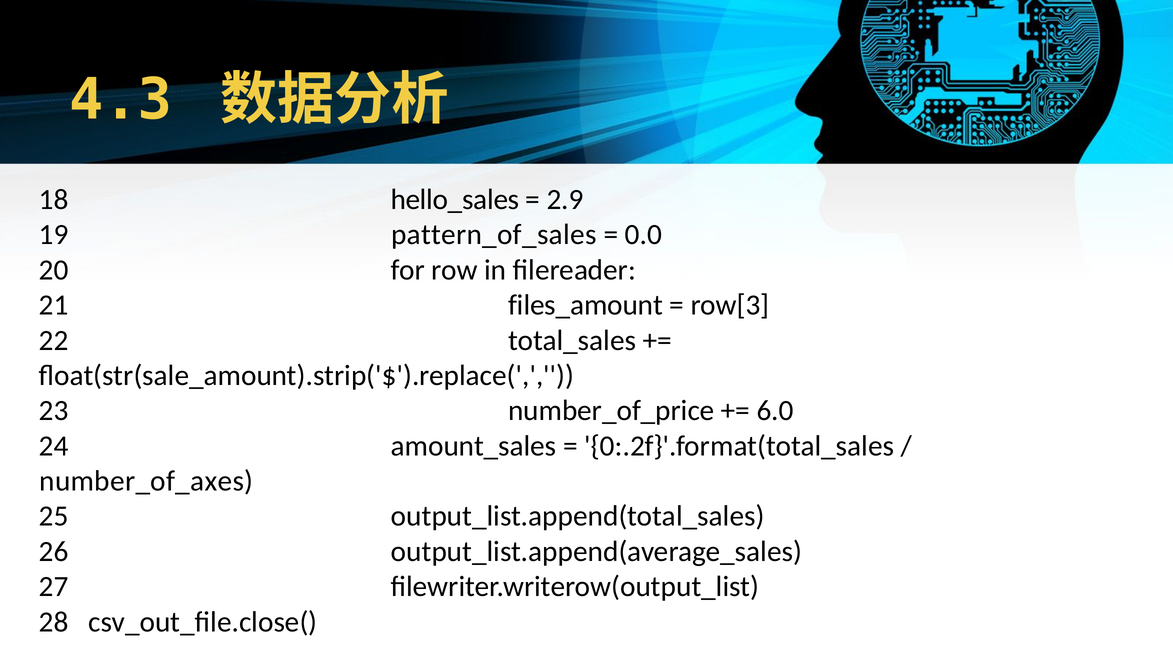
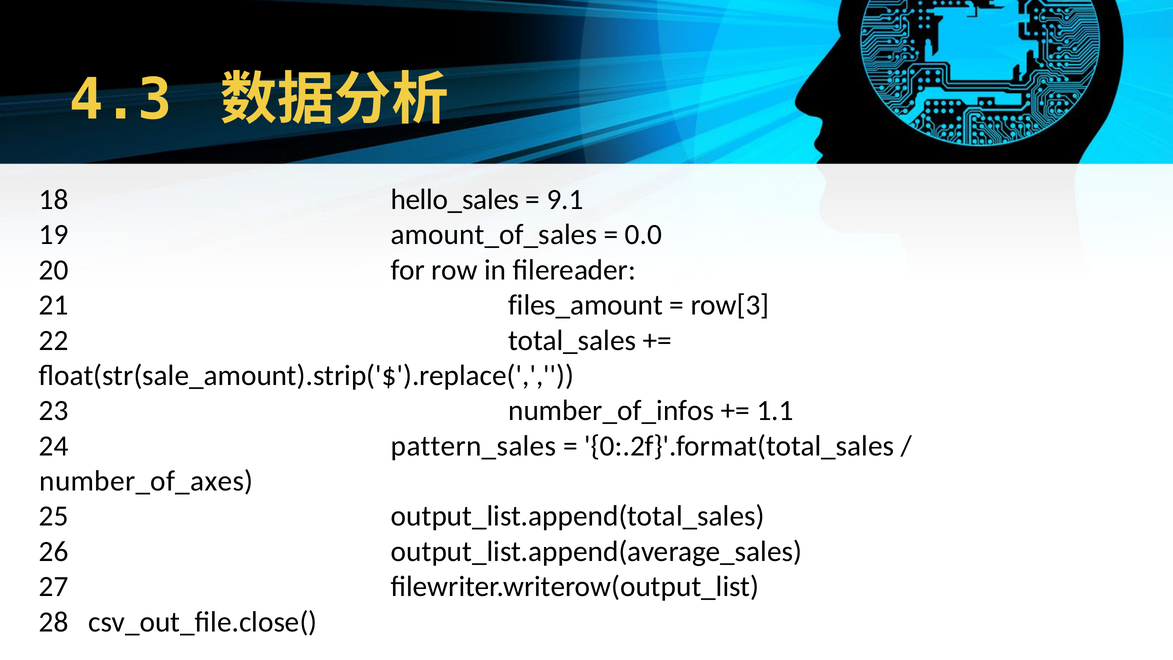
2.9: 2.9 -> 9.1 (565, 199)
pattern_of_sales: pattern_of_sales -> amount_of_sales (494, 235)
number_of_price: number_of_price -> number_of_infos (611, 411)
6.0: 6.0 -> 1.1 (775, 411)
amount_sales: amount_sales -> pattern_sales (473, 446)
